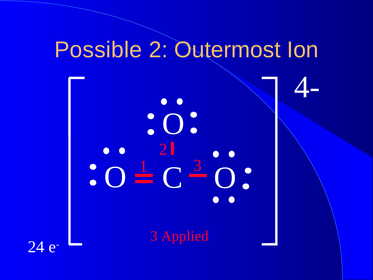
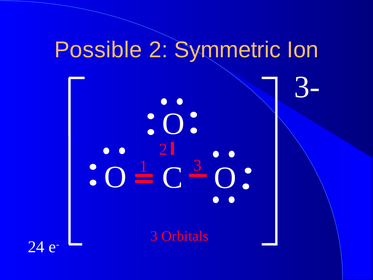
Outermost: Outermost -> Symmetric (228, 50)
4-: 4- -> 3- (307, 87)
Applied: Applied -> Orbitals (185, 236)
